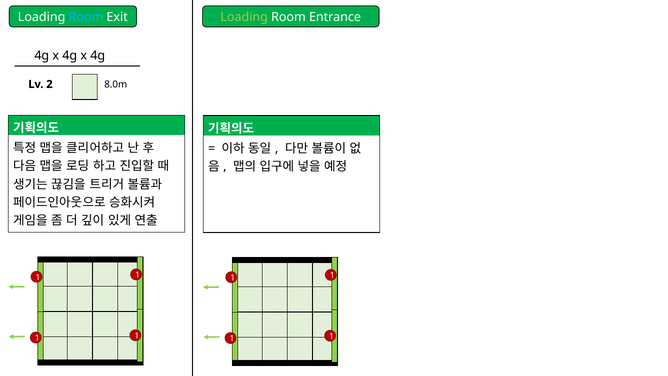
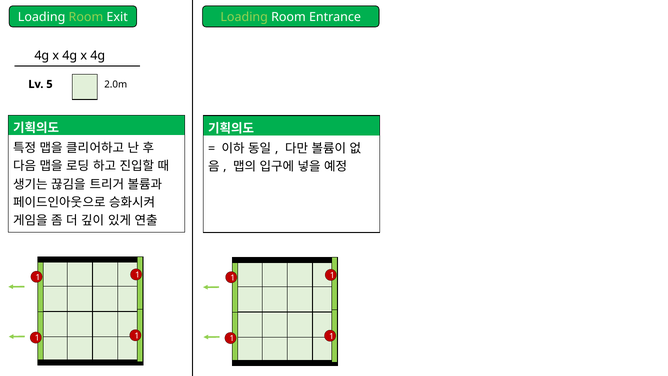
Room colour: light blue -> light green (86, 17)
8.0m: 8.0m -> 2.0m (116, 84)
2: 2 -> 5 (49, 84)
